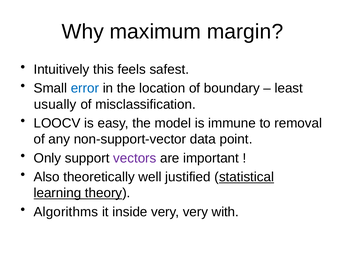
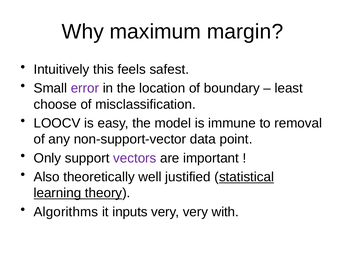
error colour: blue -> purple (85, 88)
usually: usually -> choose (55, 104)
inside: inside -> inputs (130, 212)
